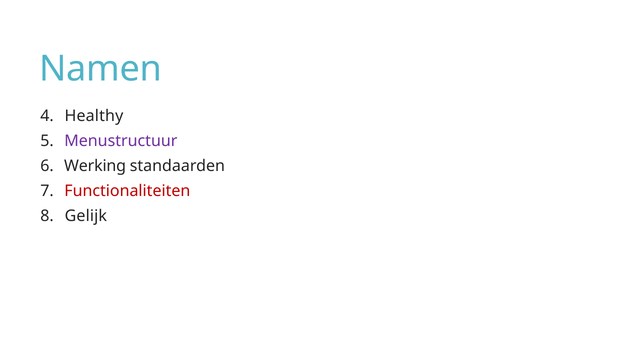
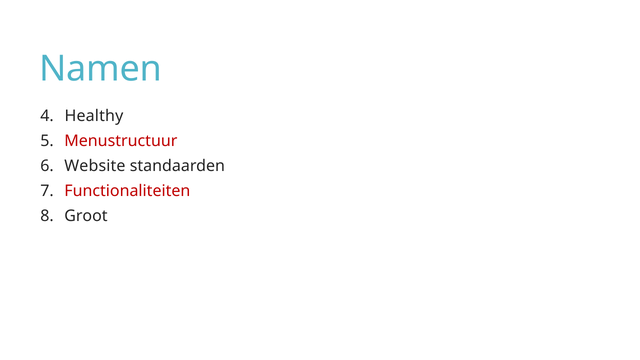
Menustructuur colour: purple -> red (121, 141)
Werking: Werking -> Website (95, 166)
Gelijk: Gelijk -> Groot (86, 216)
